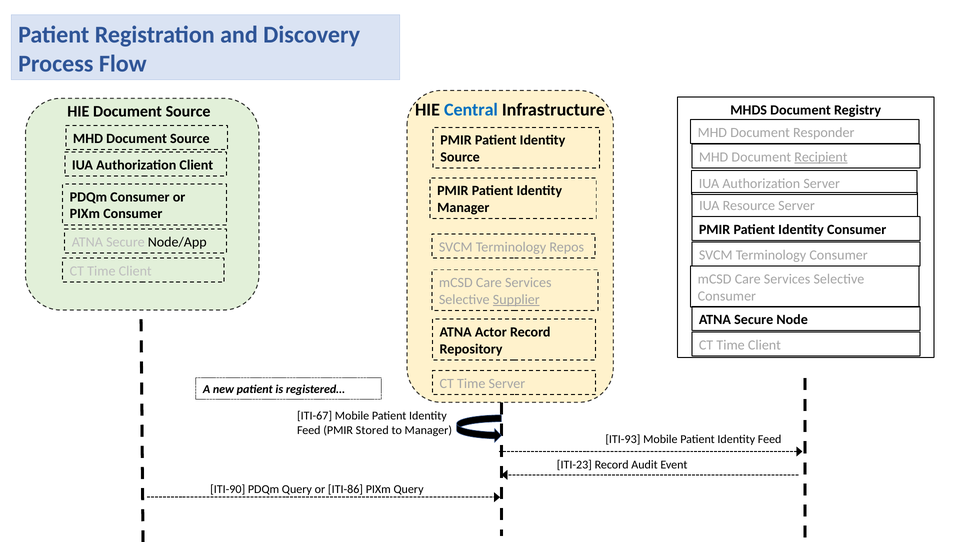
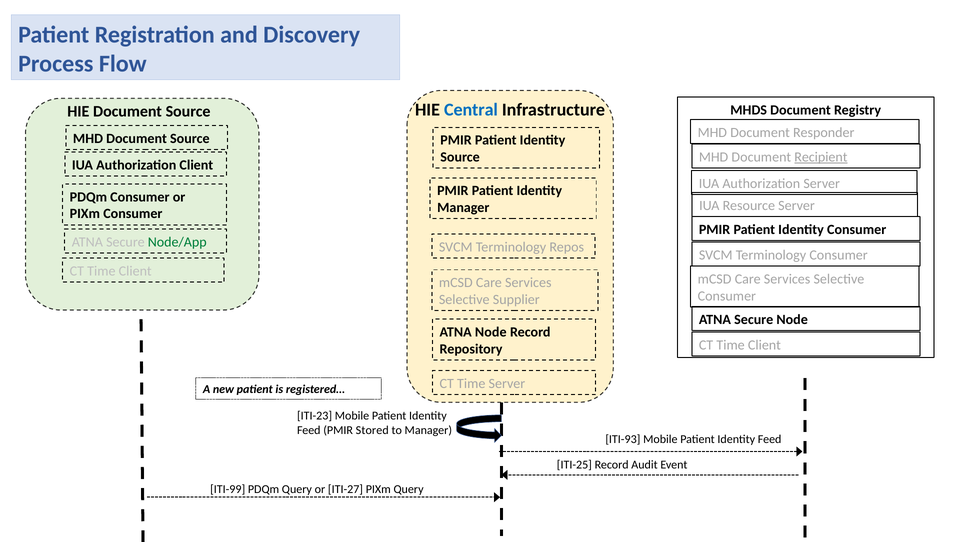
Node/App colour: black -> green (177, 242)
Supplier underline: present -> none (516, 299)
ATNA Actor: Actor -> Node (491, 332)
ITI-67: ITI-67 -> ITI-23 (315, 415)
ITI-23: ITI-23 -> ITI-25 (574, 464)
ITI-90: ITI-90 -> ITI-99 (228, 489)
ITI-86: ITI-86 -> ITI-27 (346, 489)
